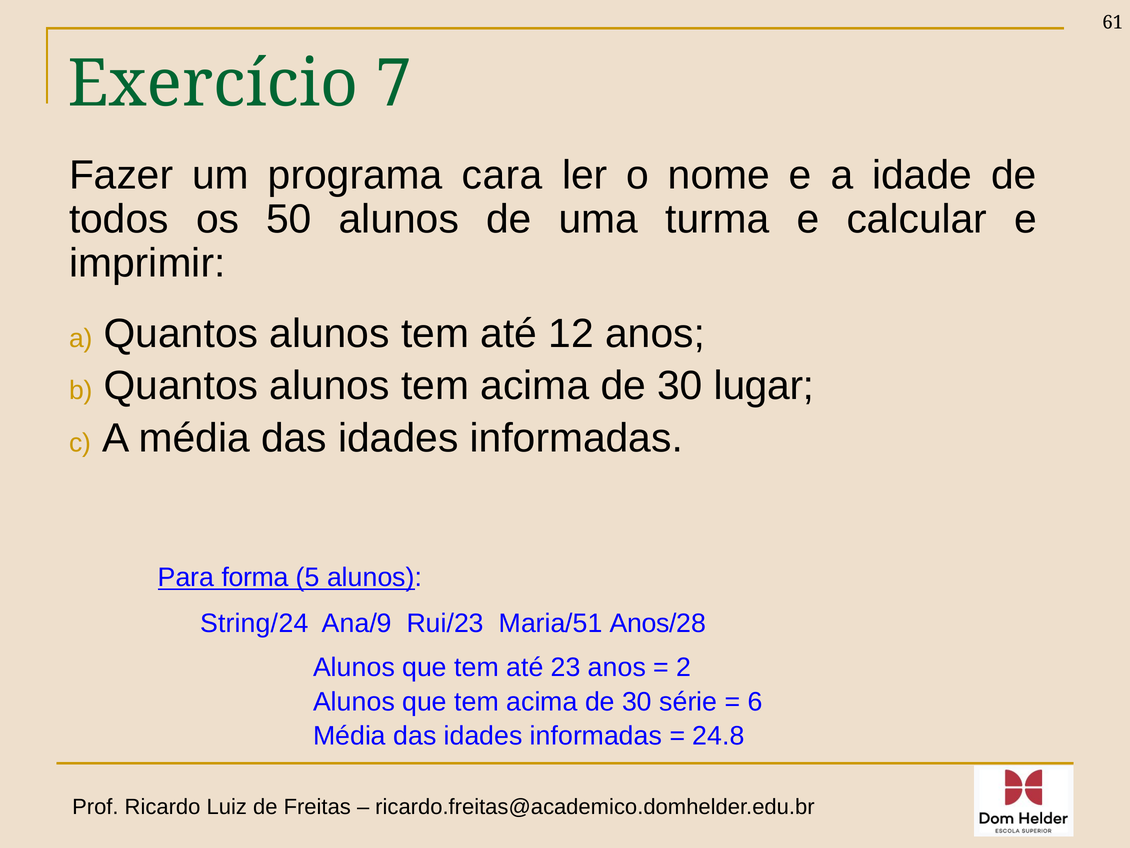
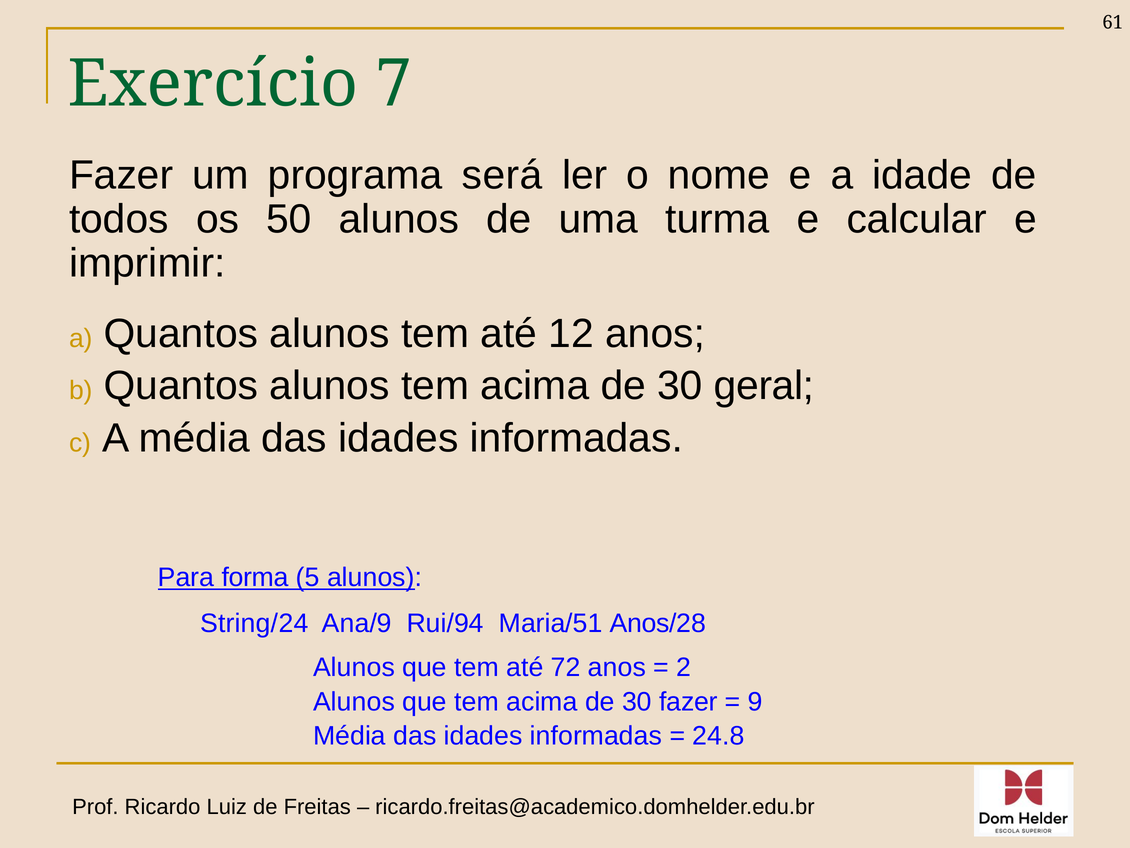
cara: cara -> será (502, 175)
lugar: lugar -> geral (764, 386)
Rui/23: Rui/23 -> Rui/94 (445, 623)
23: 23 -> 72 (566, 667)
30 série: série -> fazer (688, 701)
6: 6 -> 9 (755, 701)
